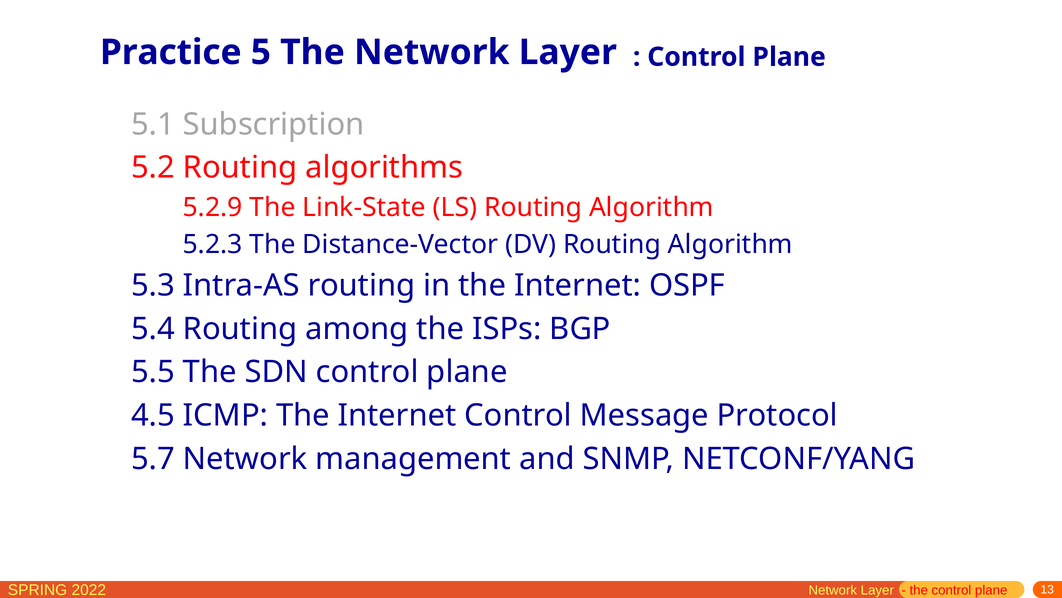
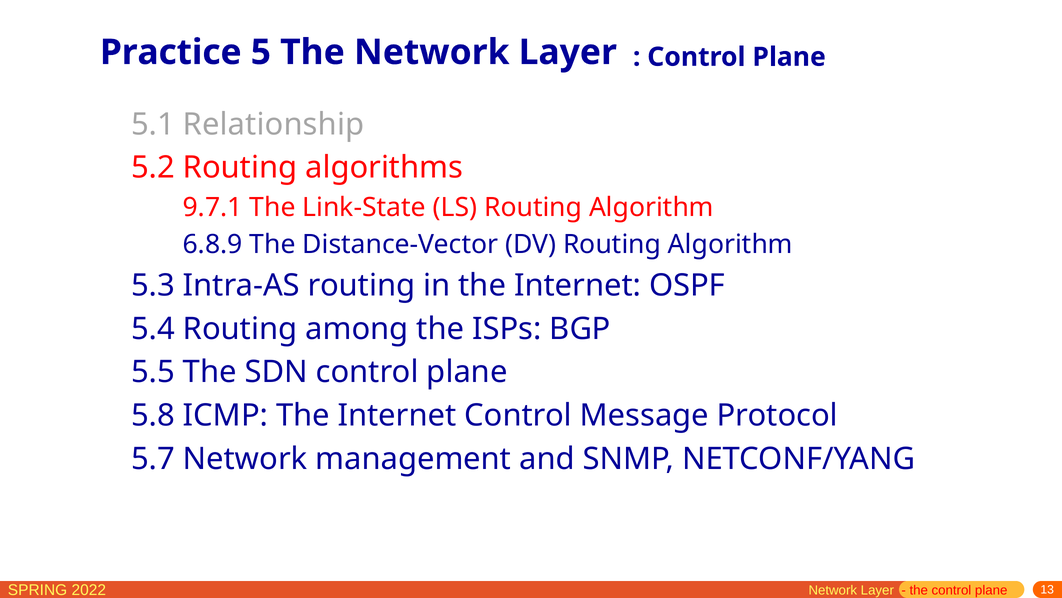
Subscription: Subscription -> Relationship (274, 124)
5.2.9: 5.2.9 -> 9.7.1 (213, 207)
5.2.3: 5.2.3 -> 6.8.9 (213, 244)
4.5: 4.5 -> 5.8 (153, 415)
